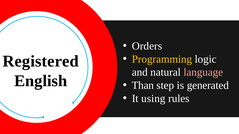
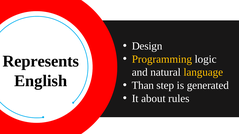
Orders: Orders -> Design (147, 46)
Registered: Registered -> Represents (41, 61)
language colour: pink -> yellow (203, 72)
using: using -> about (153, 99)
